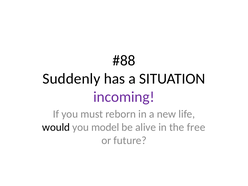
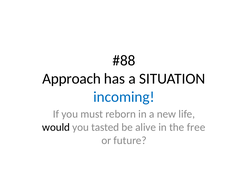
Suddenly: Suddenly -> Approach (72, 79)
incoming colour: purple -> blue (124, 97)
model: model -> tasted (105, 127)
